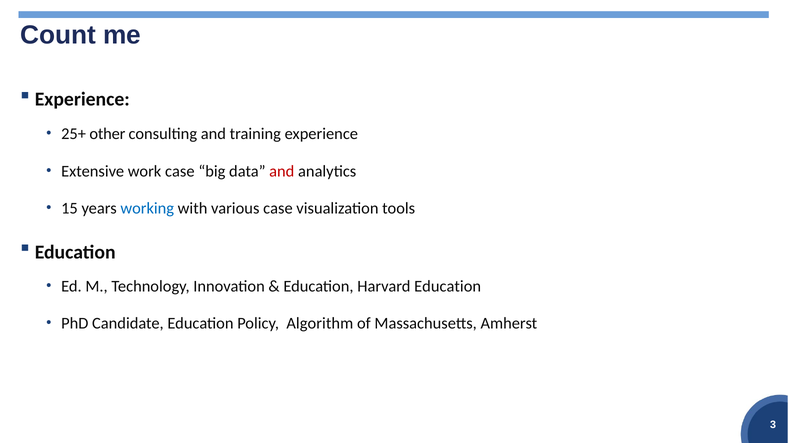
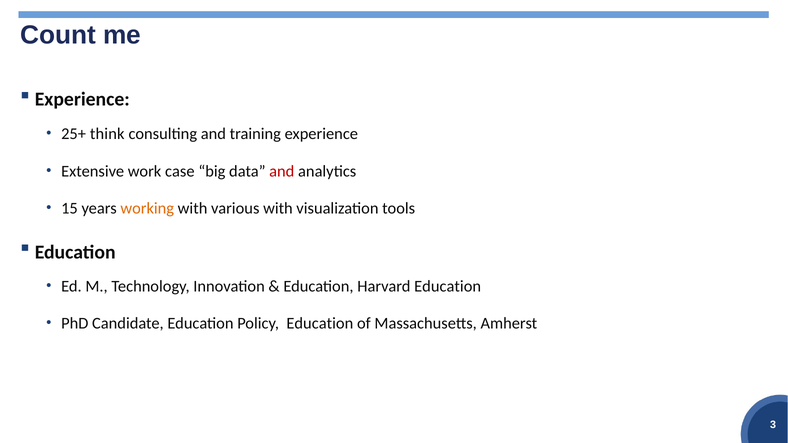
other: other -> think (107, 134)
working colour: blue -> orange (147, 209)
various case: case -> with (278, 209)
Policy Algorithm: Algorithm -> Education (320, 324)
